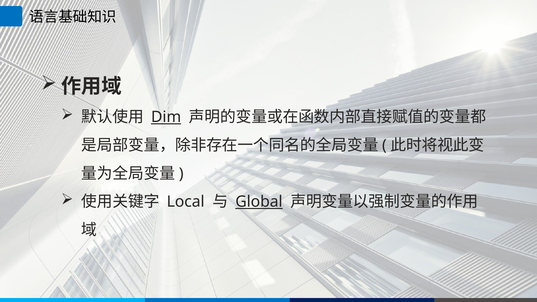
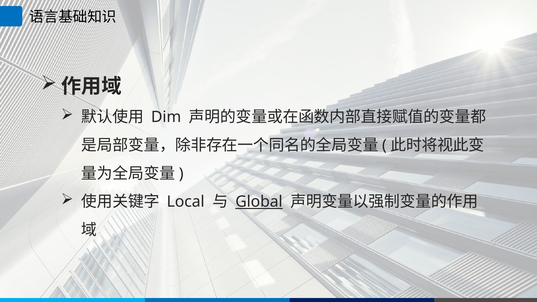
Dim underline: present -> none (166, 117)
